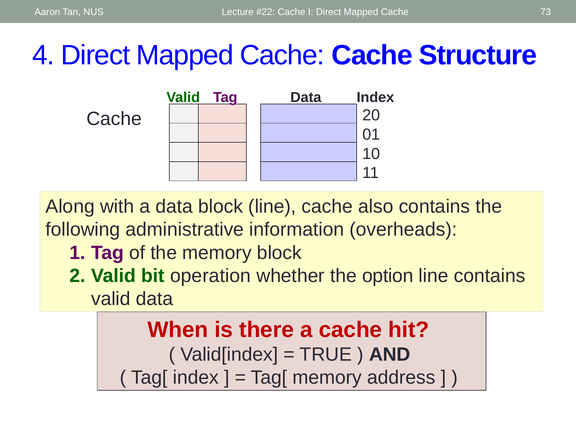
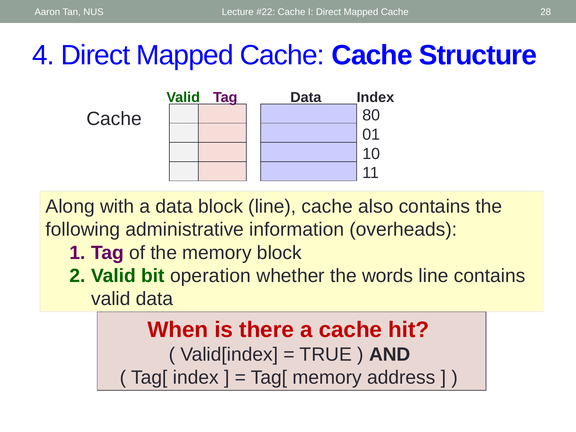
73: 73 -> 28 (546, 12)
20: 20 -> 80 (371, 115)
option: option -> words (388, 276)
